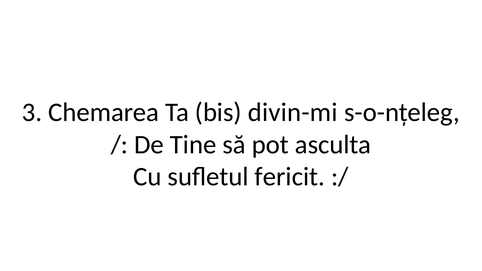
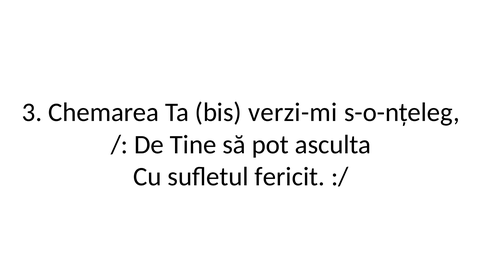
divin-mi: divin-mi -> verzi-mi (293, 113)
